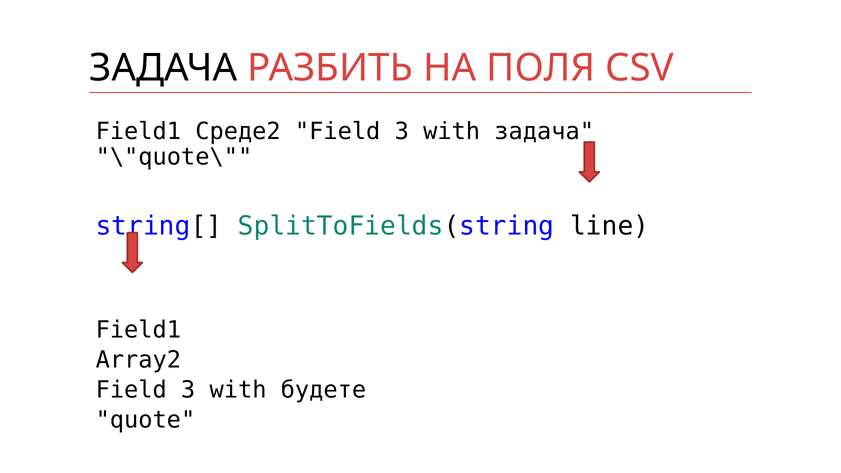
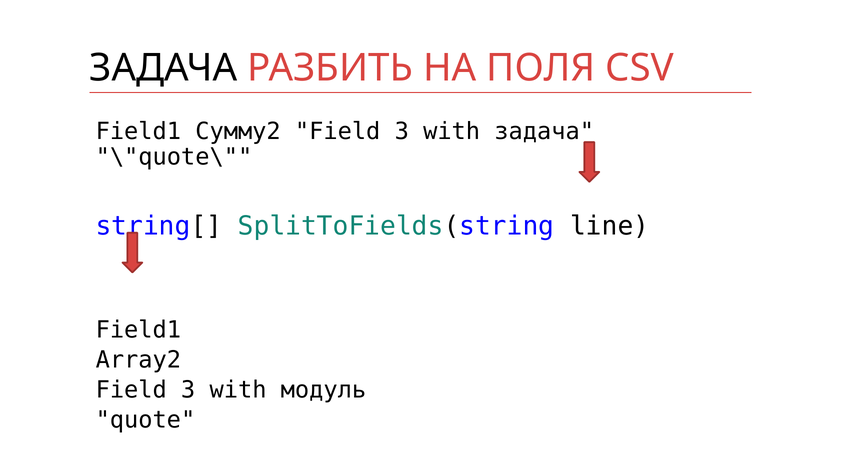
Среде2: Среде2 -> Сумму2 (238, 131)
будете: будете -> модуль (323, 390)
